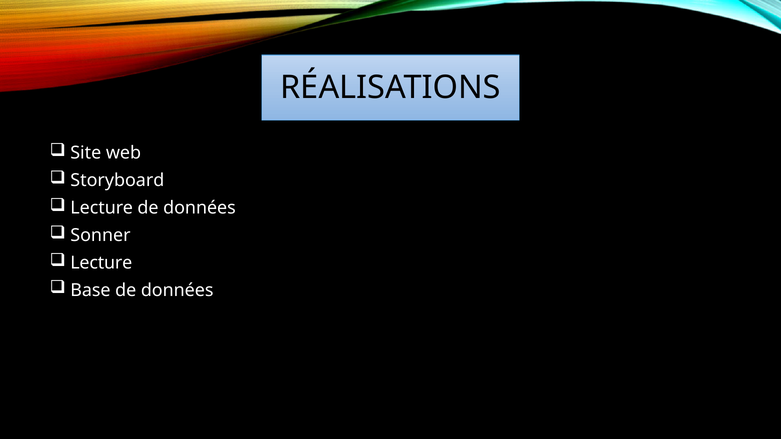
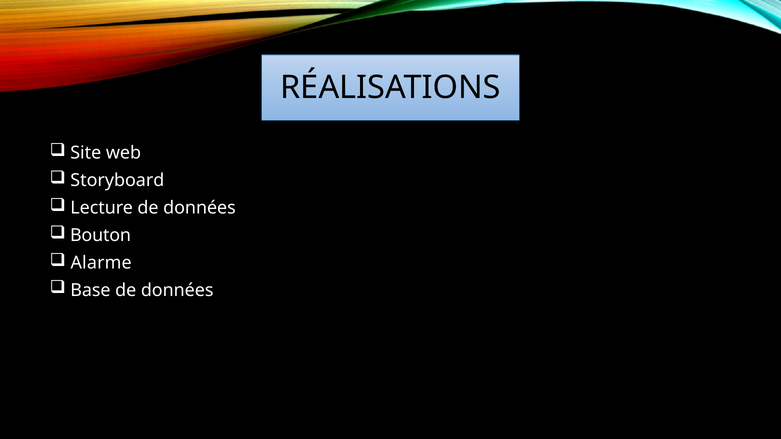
Sonner: Sonner -> Bouton (101, 235)
Lecture: Lecture -> Alarme (101, 263)
